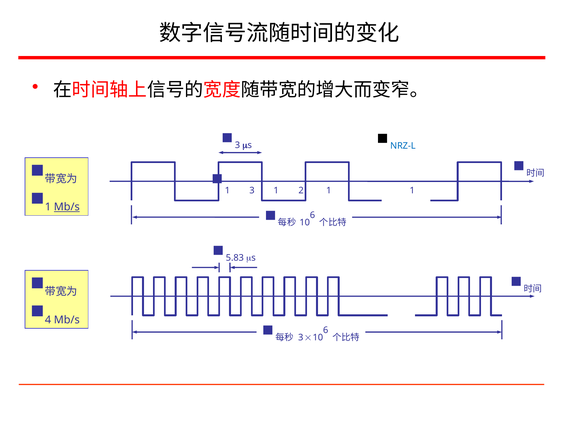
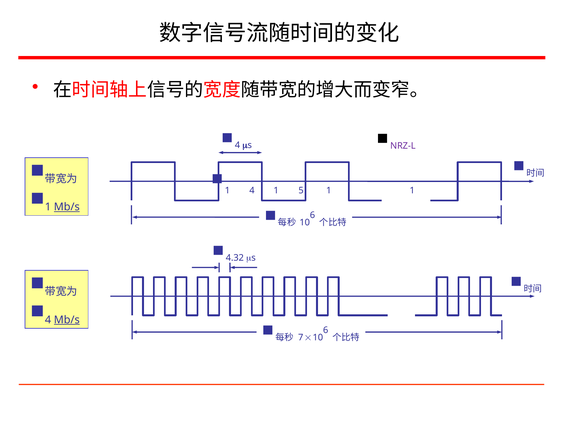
3: 3 -> 4 (237, 145)
NRZ-L colour: blue -> purple (403, 146)
1 3: 3 -> 4 (252, 191)
2: 2 -> 5 (301, 191)
5.83: 5.83 -> 4.32 (235, 258)
Mb/s underline: none -> present (67, 320)
3: 3 -> 7 (301, 338)
